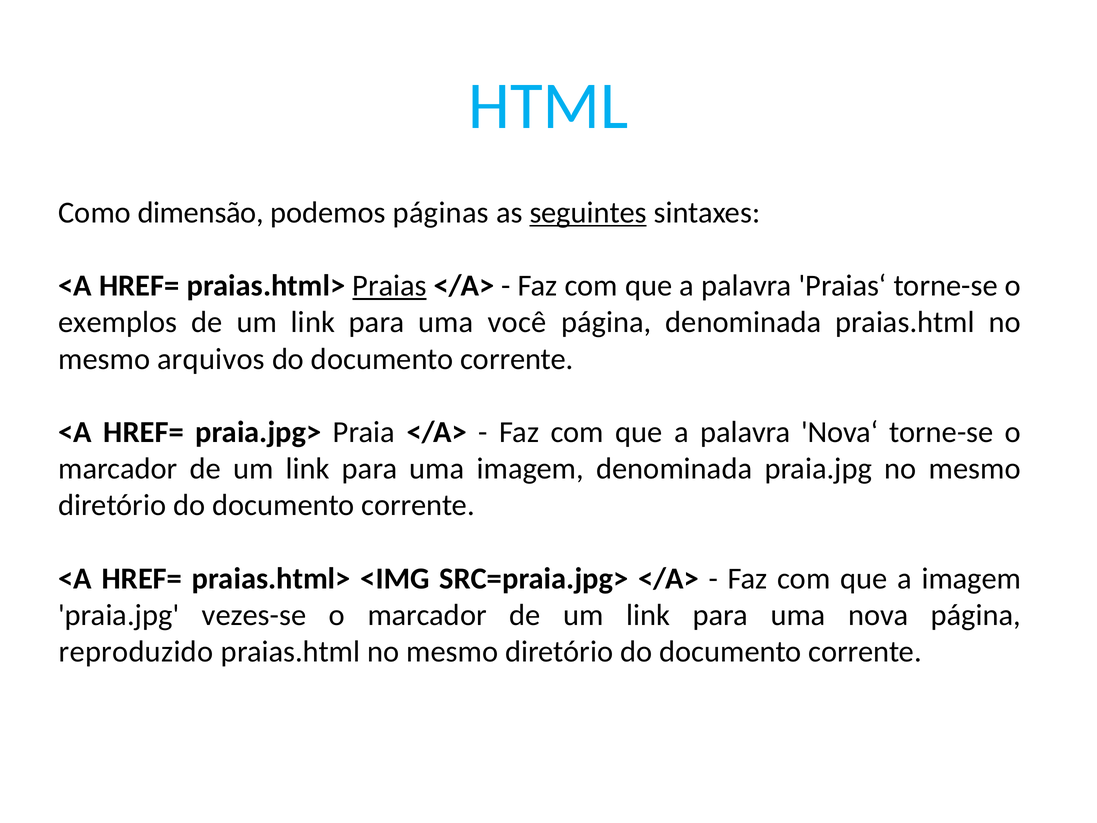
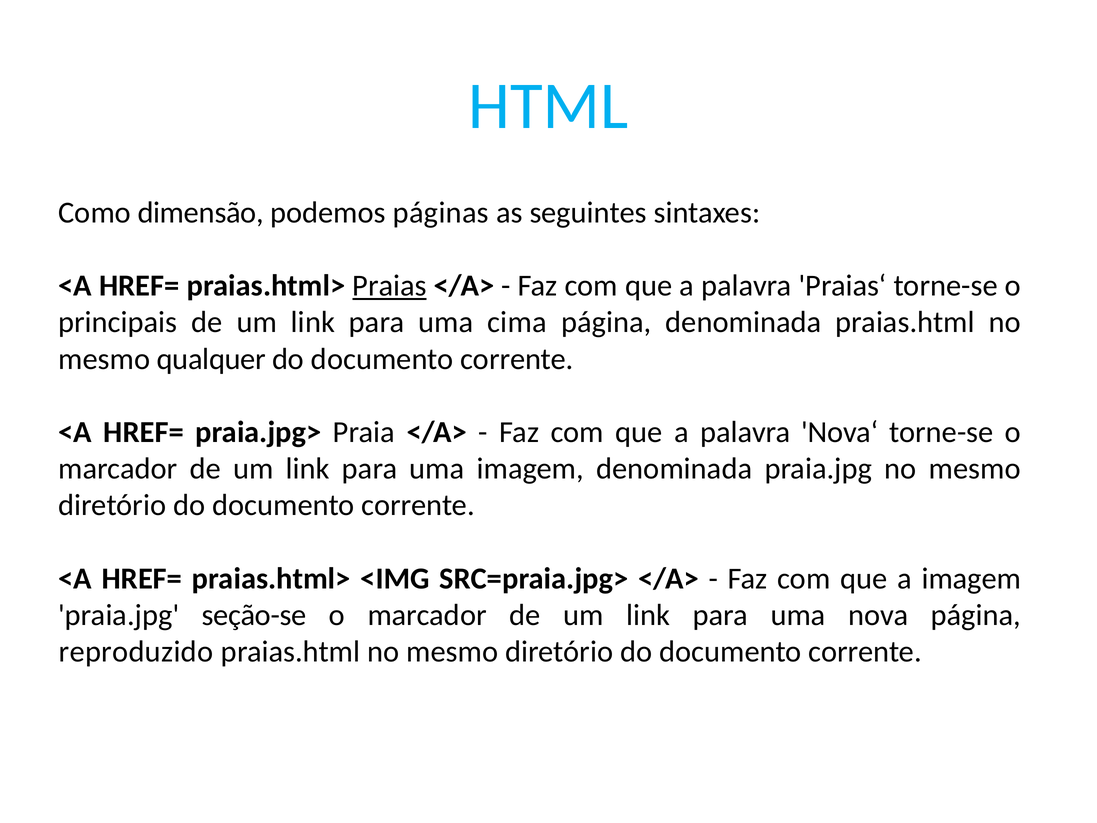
seguintes underline: present -> none (588, 213)
exemplos: exemplos -> principais (118, 322)
você: você -> cima (517, 322)
arquivos: arquivos -> qualquer (211, 359)
vezes-se: vezes-se -> seção-se (254, 615)
